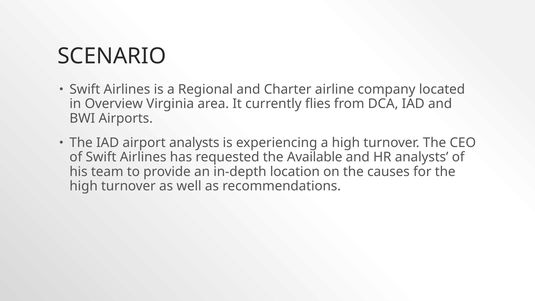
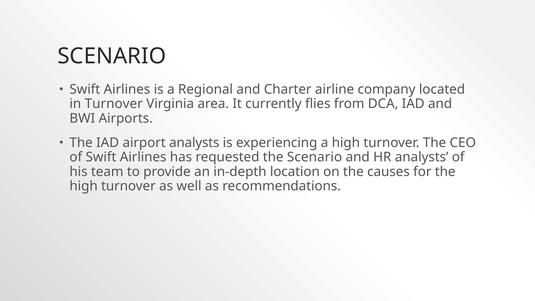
in Overview: Overview -> Turnover (114, 104)
the Available: Available -> Scenario (315, 157)
